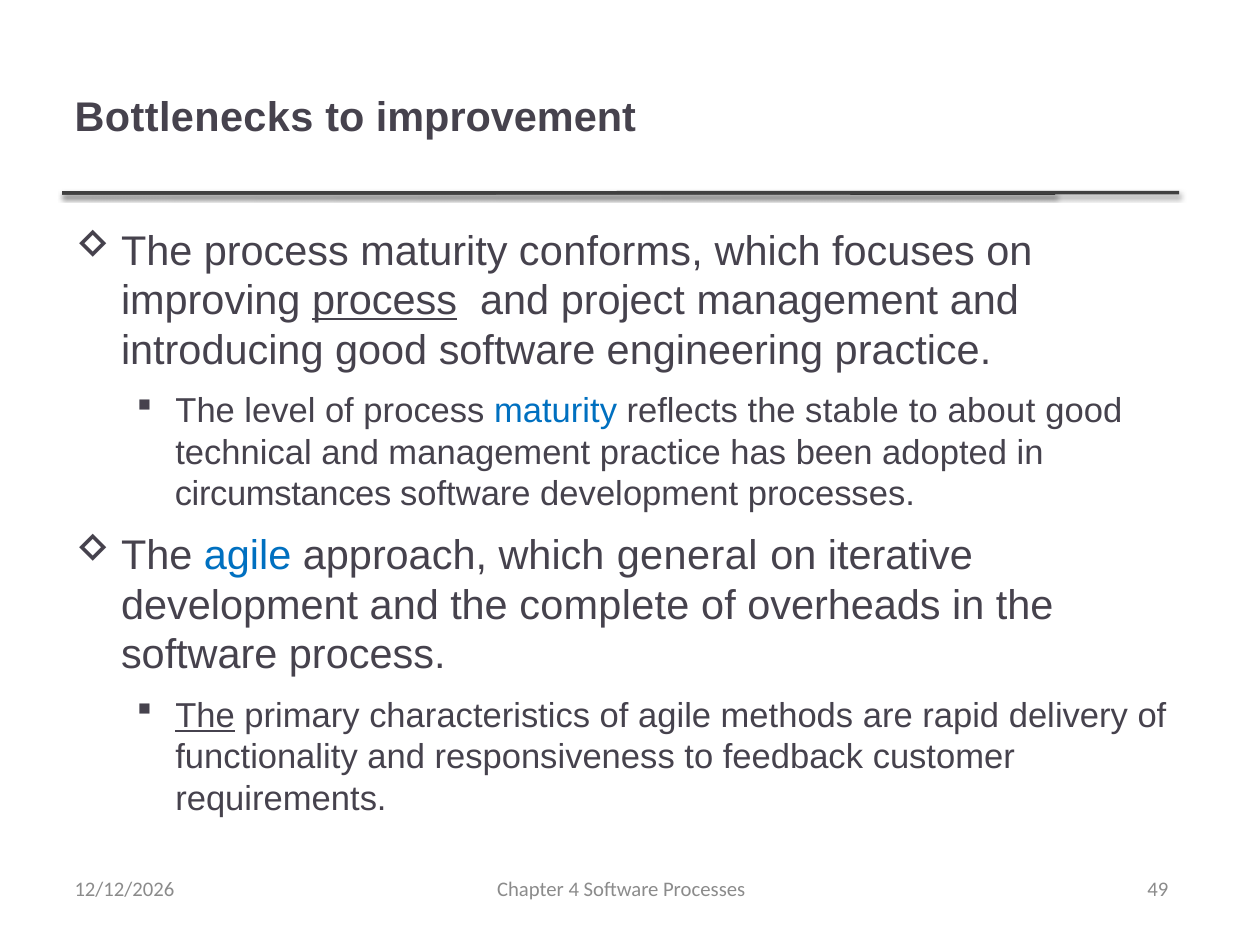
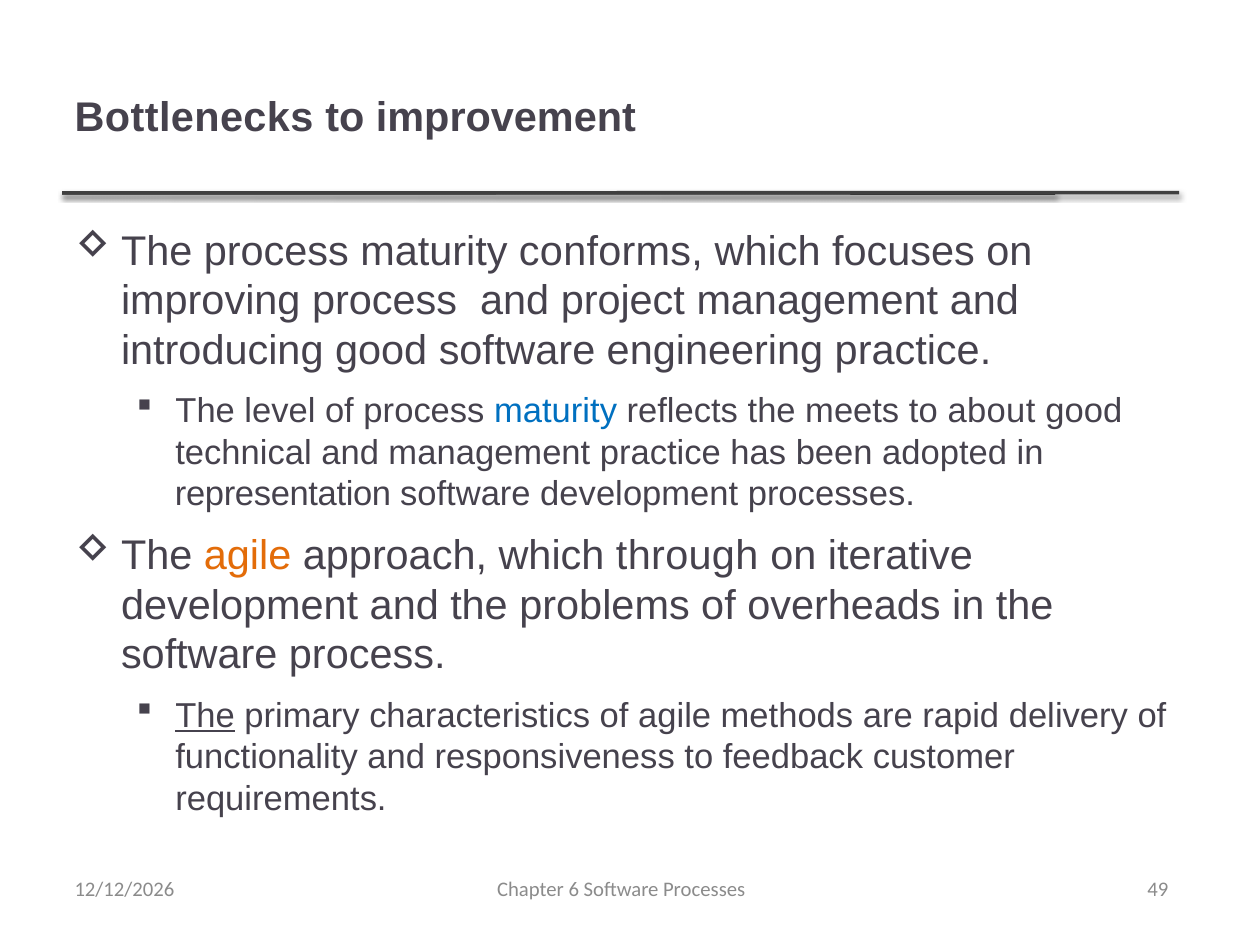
process underline: present -> none (385, 301)
stable: stable -> meets (852, 412)
circumstances: circumstances -> representation (283, 494)
agile colour: blue -> orange (248, 556)
general: general -> through (687, 556)
complete: complete -> problems (605, 606)
4: 4 -> 6 (574, 890)
